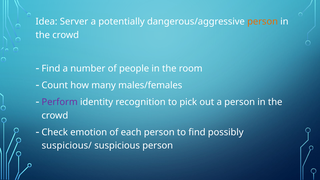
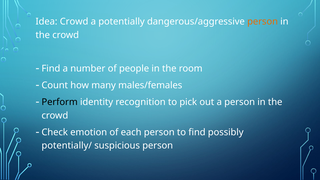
Idea Server: Server -> Crowd (74, 22)
Perform colour: purple -> black (60, 102)
suspicious/: suspicious/ -> potentially/ (67, 146)
